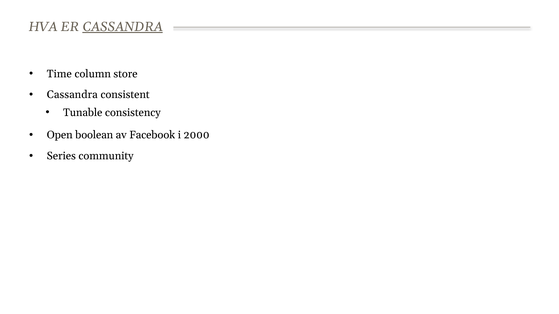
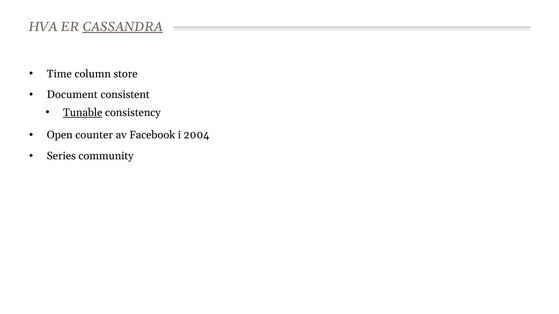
Cassandra: Cassandra -> Document (72, 95)
Tunable underline: none -> present (83, 113)
boolean: boolean -> counter (94, 135)
2000: 2000 -> 2004 (196, 135)
